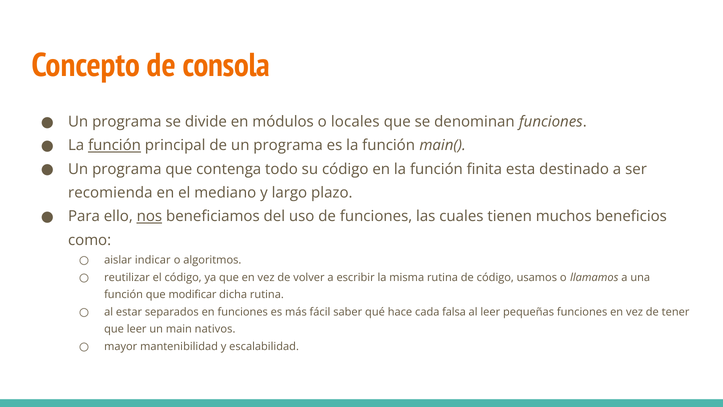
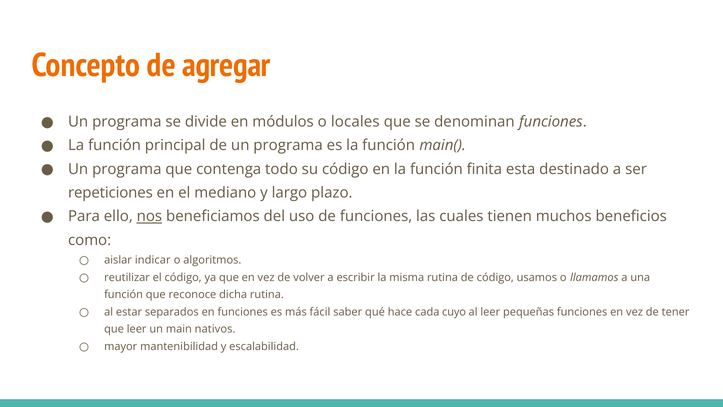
consola: consola -> agregar (226, 65)
función underline: present -> none (115, 145)
recomienda: recomienda -> repeticiones (110, 193)
modificar: modificar -> reconoce (192, 294)
falsa: falsa -> cuyo (454, 312)
